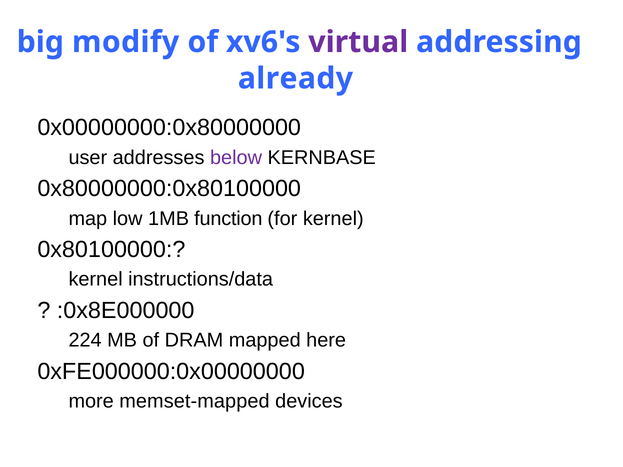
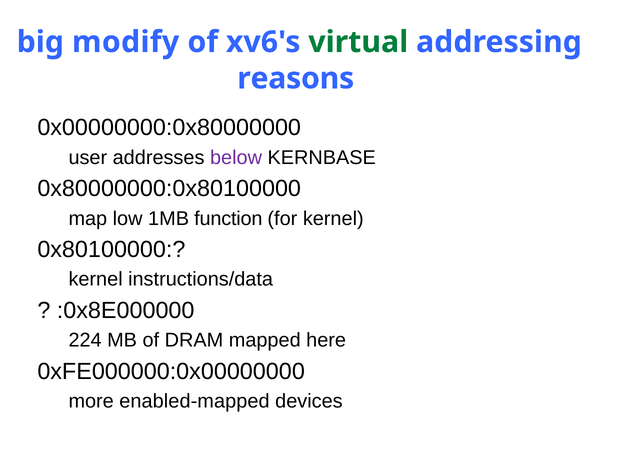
virtual colour: purple -> green (358, 42)
already: already -> reasons (296, 78)
memset-mapped: memset-mapped -> enabled-mapped (194, 401)
